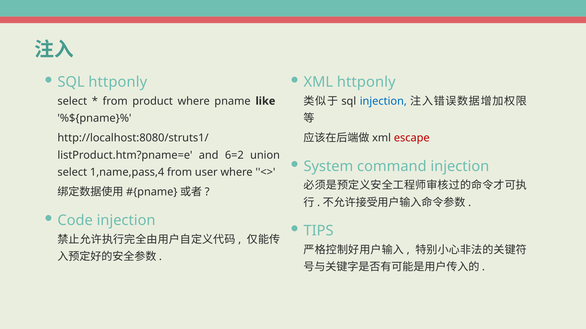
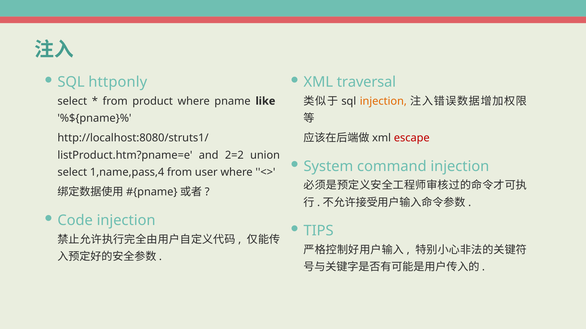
XML httponly: httponly -> traversal (366, 82)
injection colour: blue -> orange (383, 101)
6=2: 6=2 -> 2=2 (234, 155)
